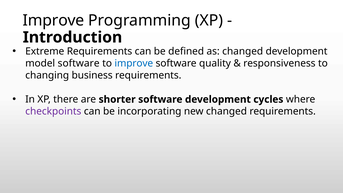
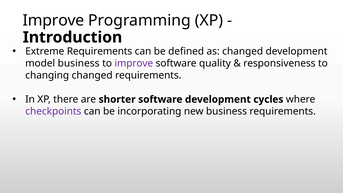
model software: software -> business (79, 63)
improve colour: blue -> purple (134, 63)
changing business: business -> changed (92, 75)
new changed: changed -> business (227, 111)
